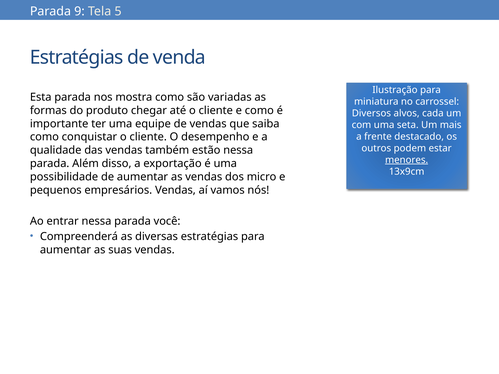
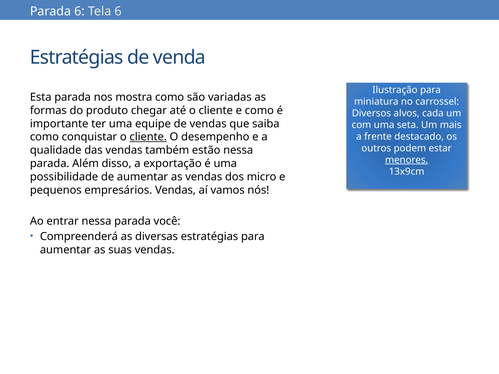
Parada 9: 9 -> 6 (79, 11)
Tela 5: 5 -> 6 (118, 11)
cliente underline: none -> present (148, 137)
